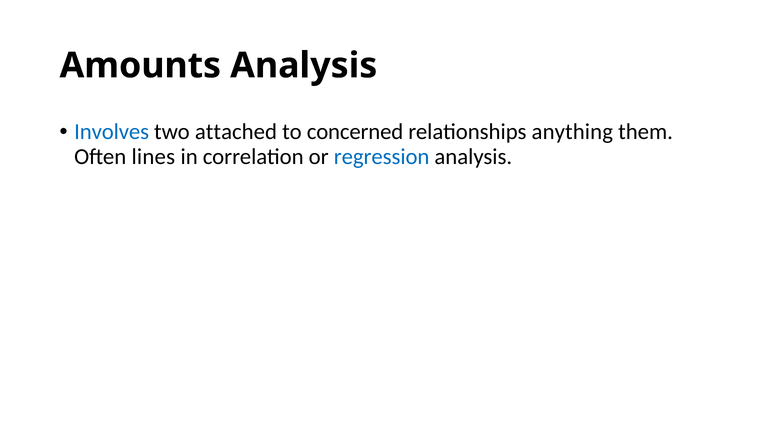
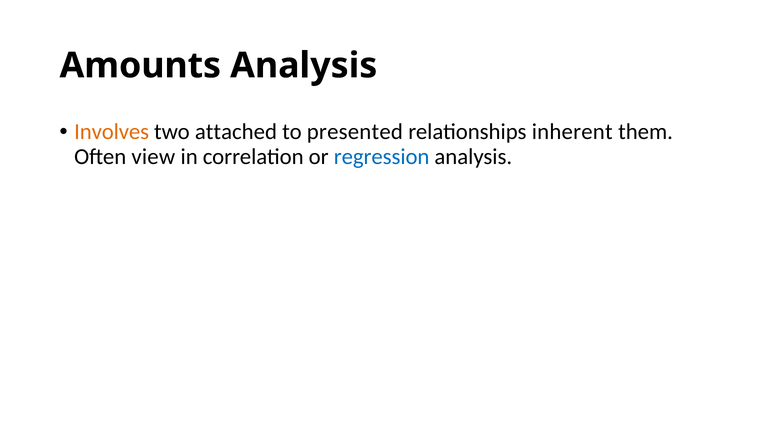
Involves colour: blue -> orange (112, 132)
concerned: concerned -> presented (355, 132)
anything: anything -> inherent (572, 132)
lines: lines -> view (153, 157)
